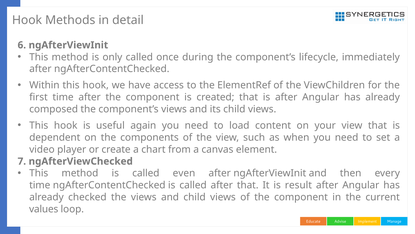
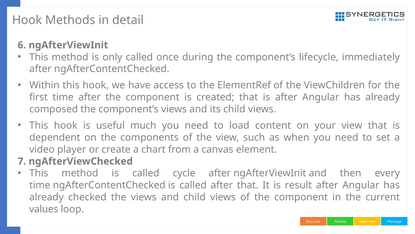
again: again -> much (143, 125)
even: even -> cycle (184, 173)
